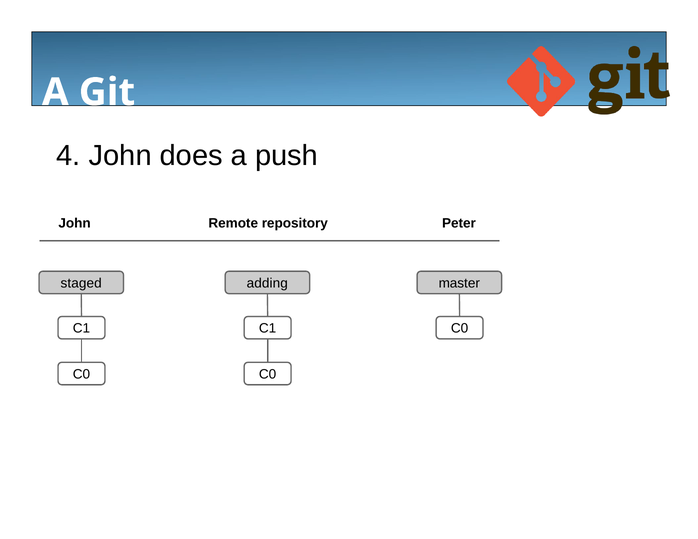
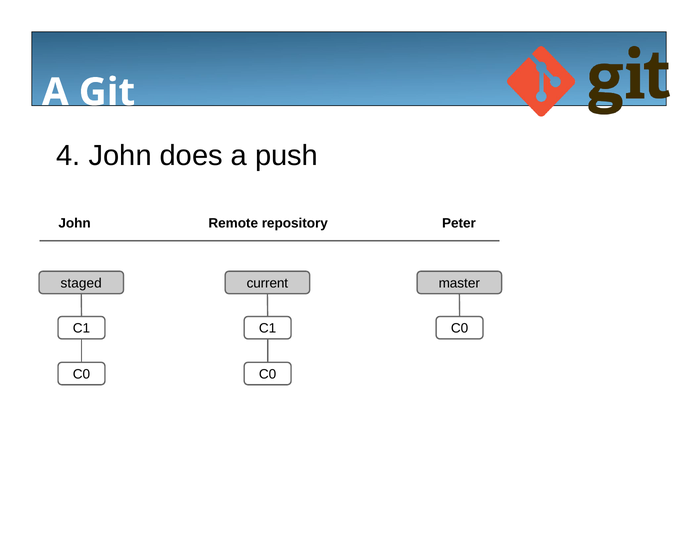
adding: adding -> current (267, 283)
